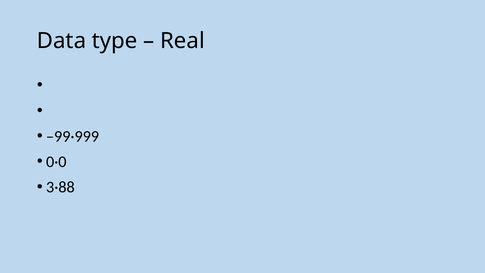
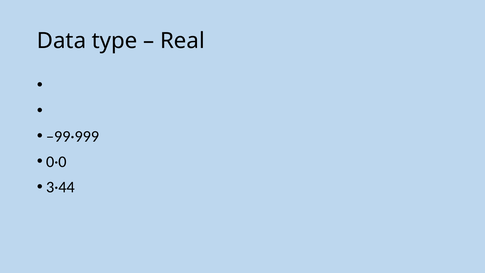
3·88: 3·88 -> 3·44 (60, 187)
